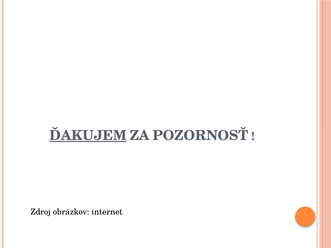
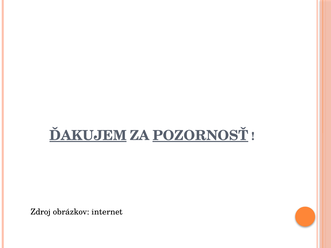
POZORNOSŤ underline: none -> present (200, 136)
